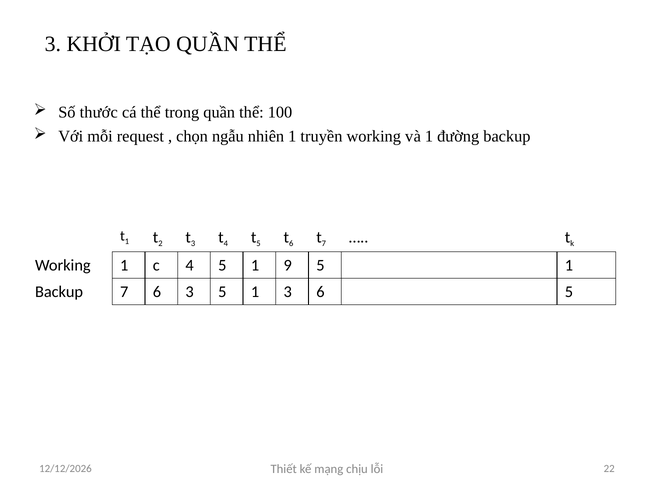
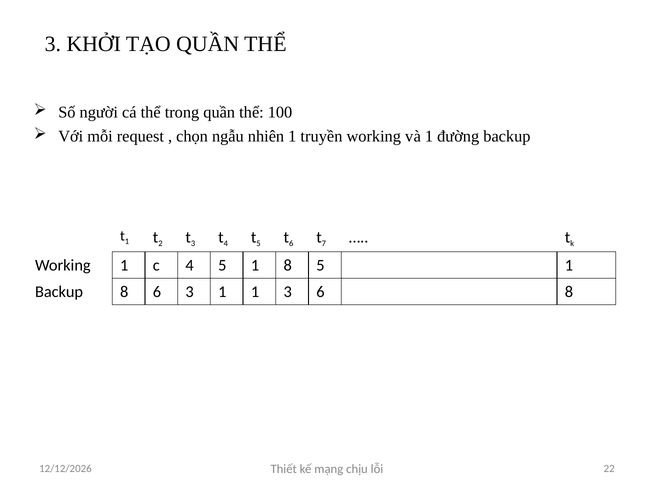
thước: thước -> người (99, 112)
1 9: 9 -> 8 (288, 265)
Backup 7: 7 -> 8 (124, 291)
3 5: 5 -> 1 (222, 291)
6 5: 5 -> 8 (569, 291)
